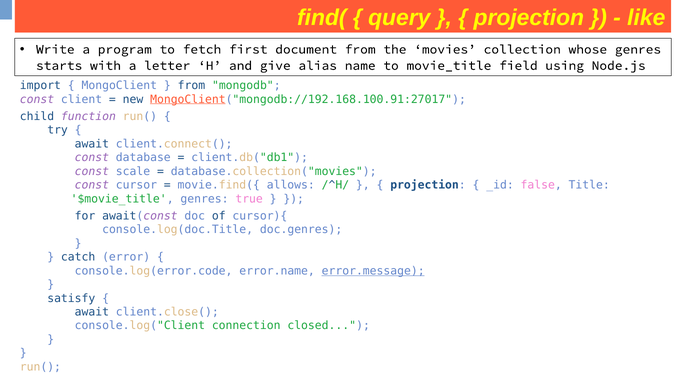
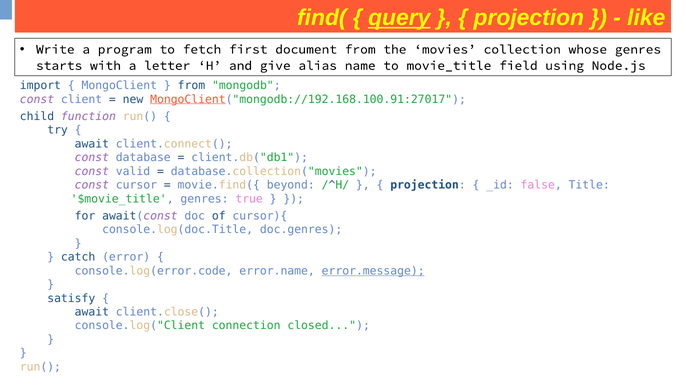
query underline: none -> present (399, 18)
scale: scale -> valid (133, 171)
allows: allows -> beyond (291, 185)
